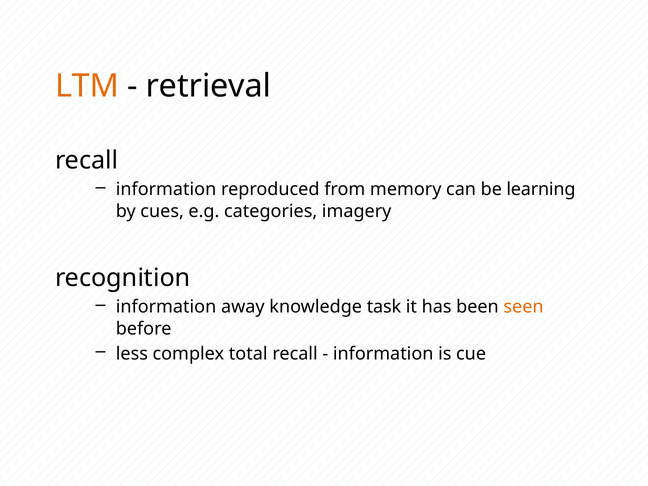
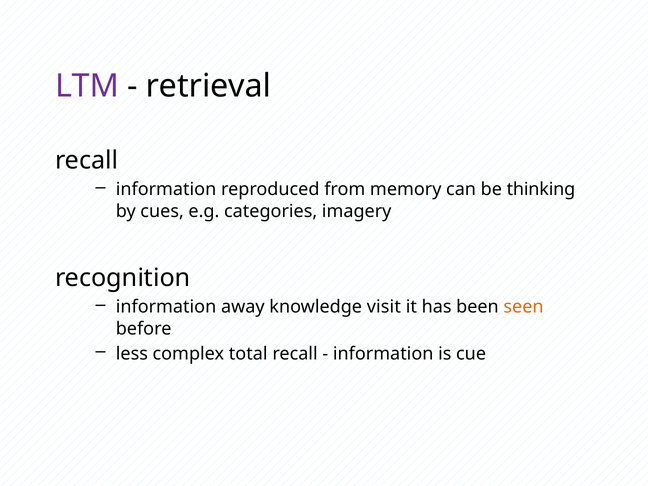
LTM colour: orange -> purple (87, 86)
learning: learning -> thinking (541, 190)
task: task -> visit (384, 307)
